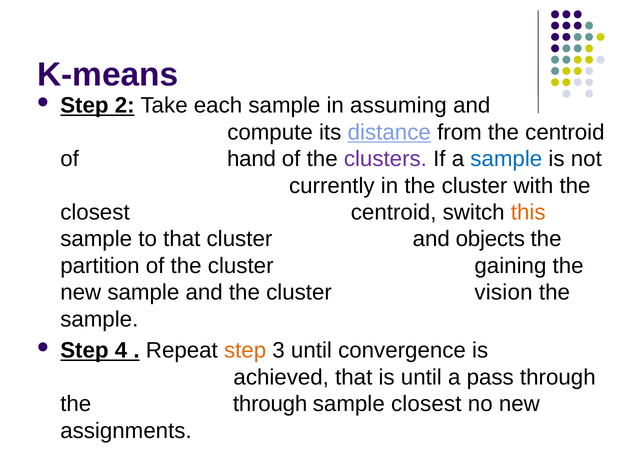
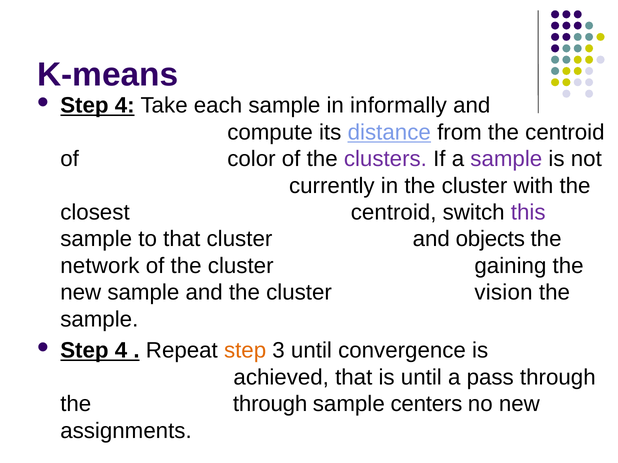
2: 2 -> 4 (125, 106)
assuming: assuming -> informally (398, 106)
hand: hand -> color (251, 159)
sample colour: blue -> purple (506, 159)
this colour: orange -> purple (528, 213)
partition: partition -> network (100, 266)
sample closest: closest -> centers (426, 404)
